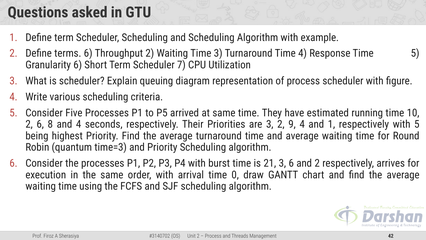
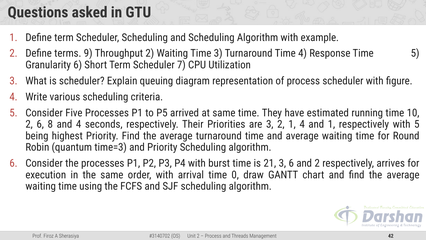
terms 6: 6 -> 9 (88, 53)
2 9: 9 -> 1 (292, 124)
